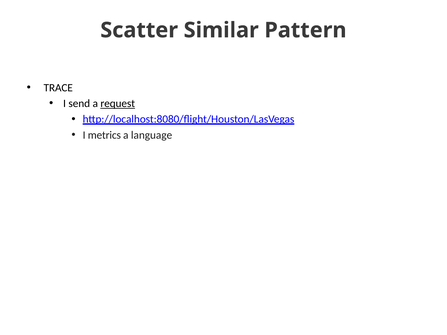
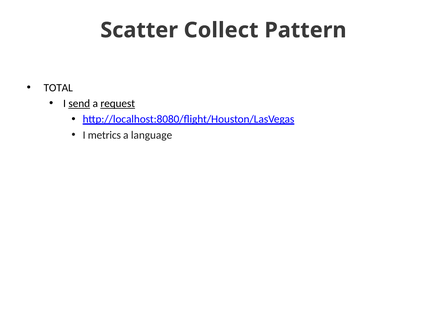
Similar: Similar -> Collect (221, 30)
TRACE: TRACE -> TOTAL (58, 88)
send underline: none -> present (79, 104)
